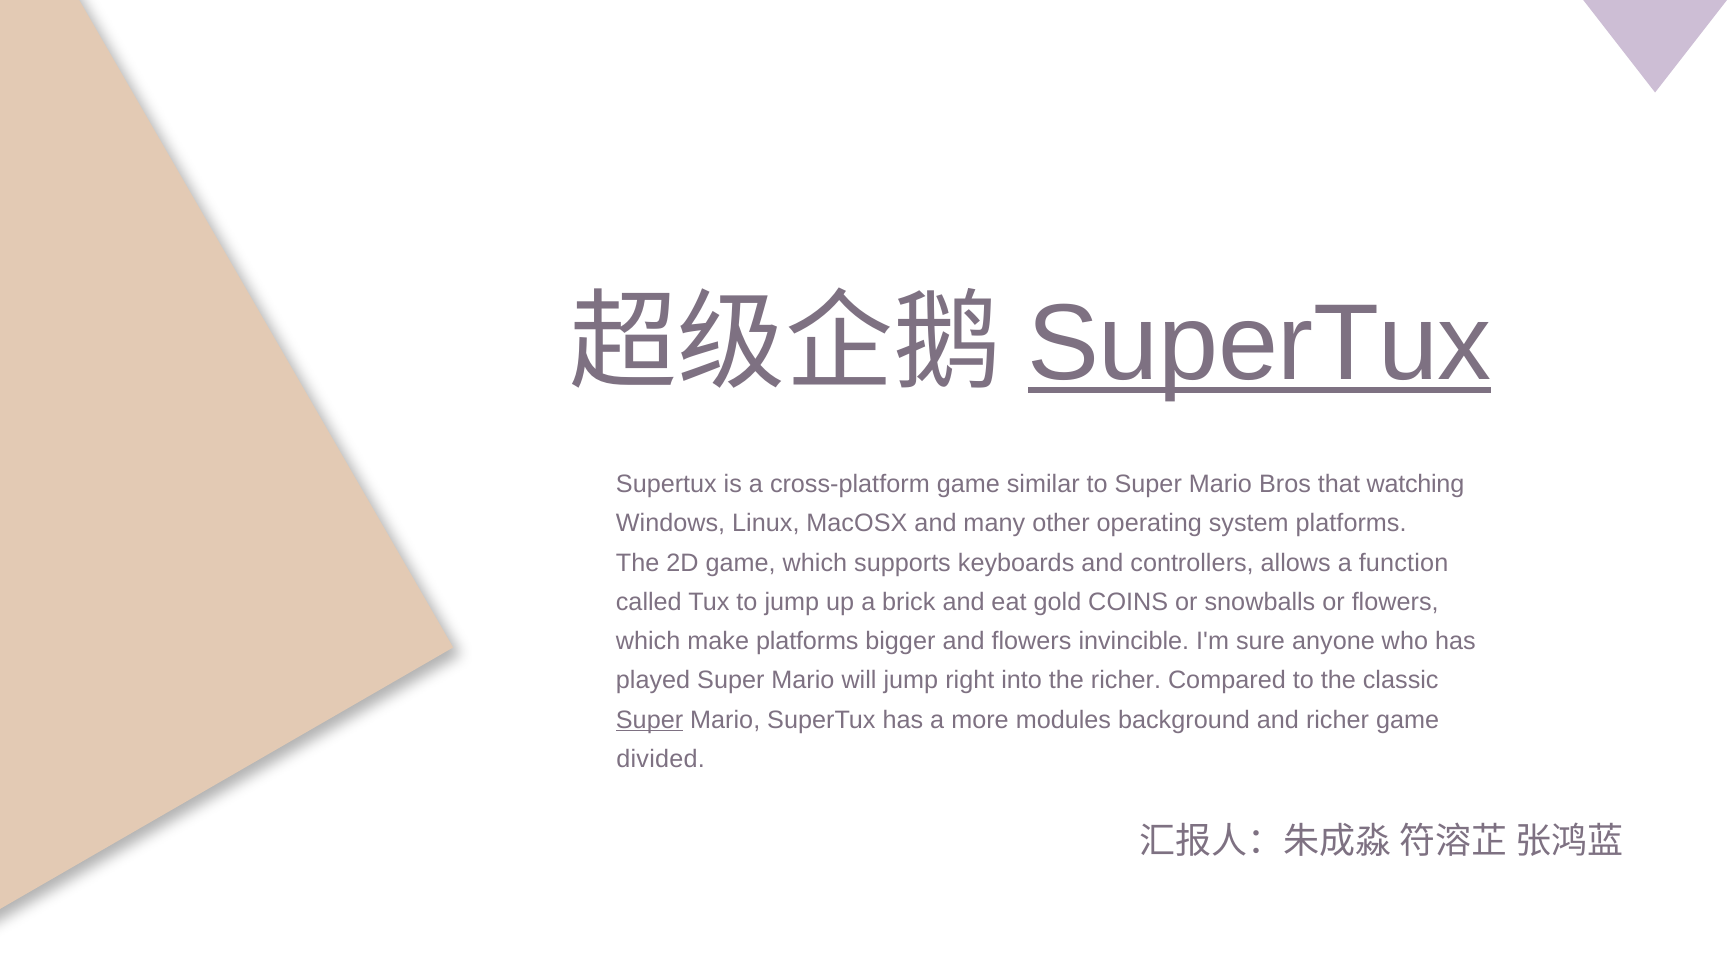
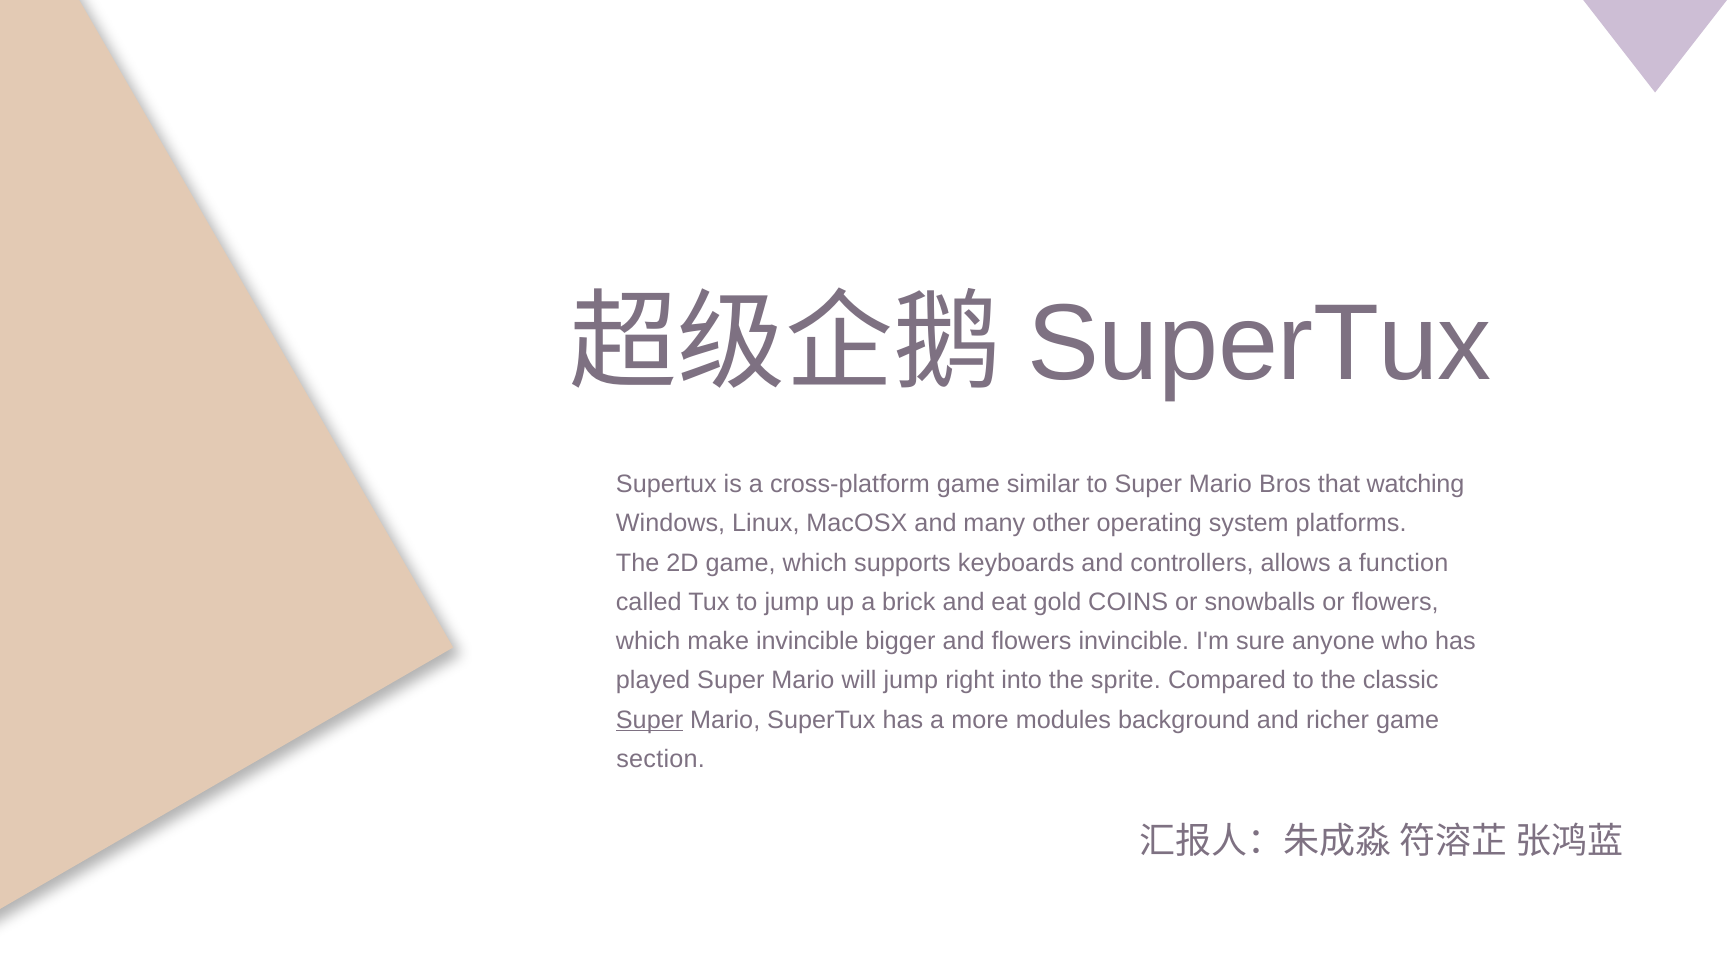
SuperTux underline: present -> none (1260, 344)
make platforms: platforms -> invincible (807, 642)
the richer: richer -> sprite (1126, 681)
divided: divided -> section (661, 759)
